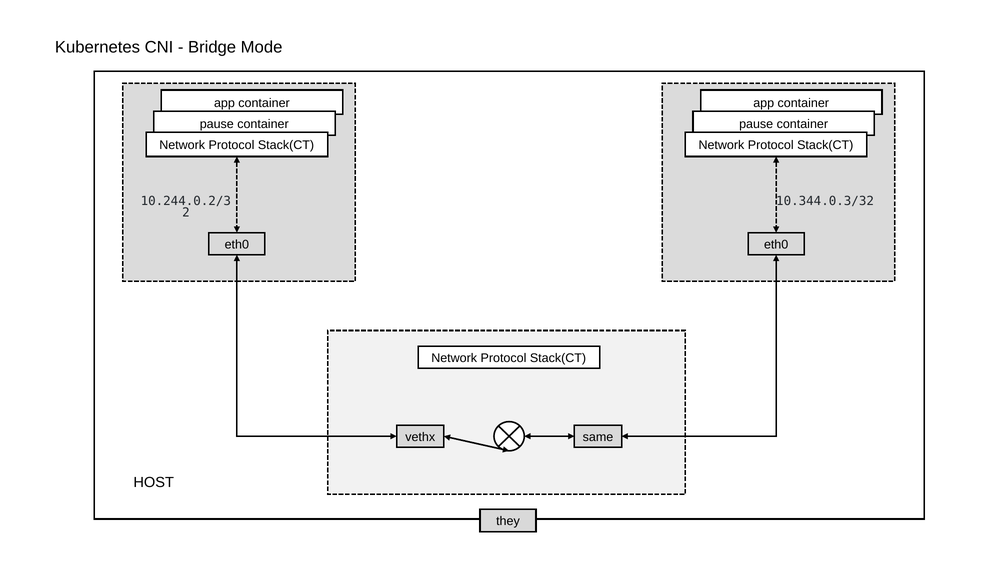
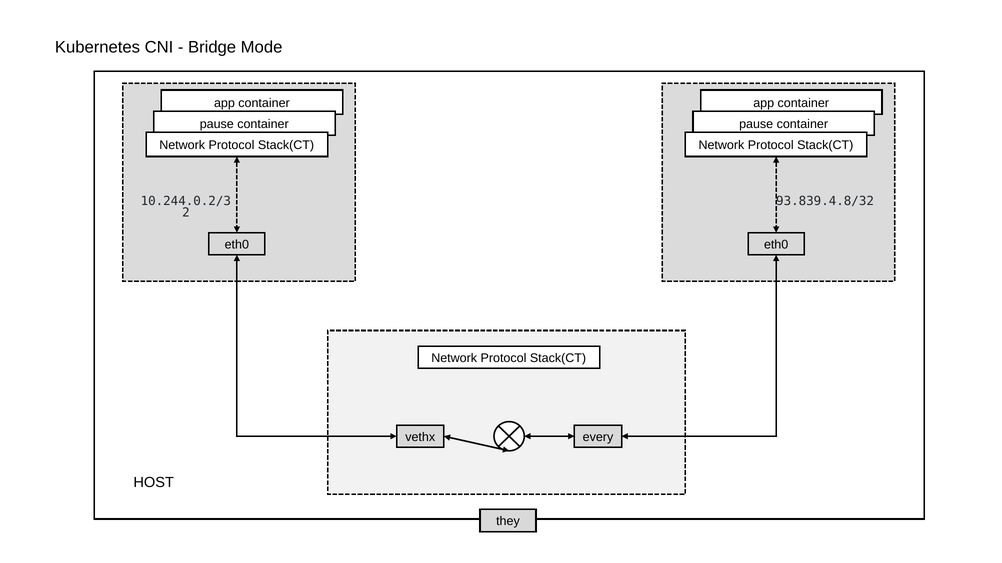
10.344.0.3/32: 10.344.0.3/32 -> 93.839.4.8/32 (825, 201)
same: same -> every (598, 438)
